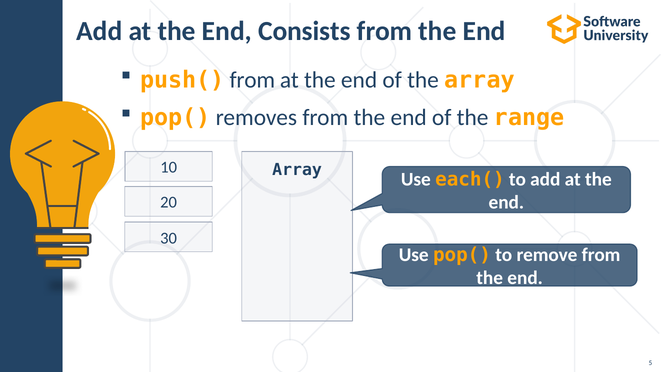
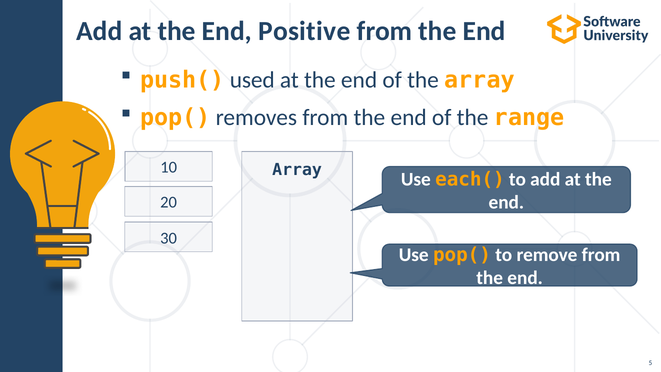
Consists: Consists -> Positive (304, 31)
push( from: from -> used (252, 80)
